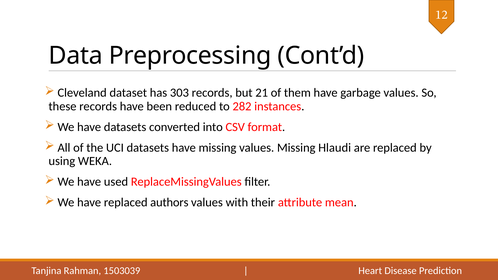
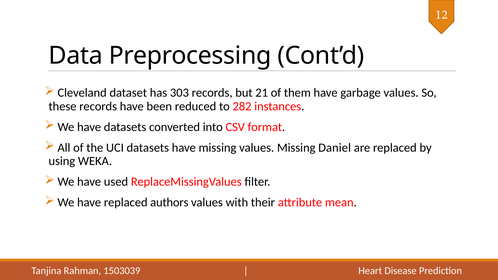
Hlaudi: Hlaudi -> Daniel (335, 148)
